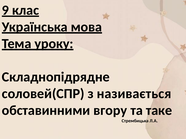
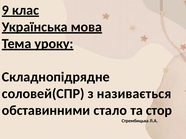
вгору: вгору -> стало (110, 111)
таке: таке -> стор (159, 111)
